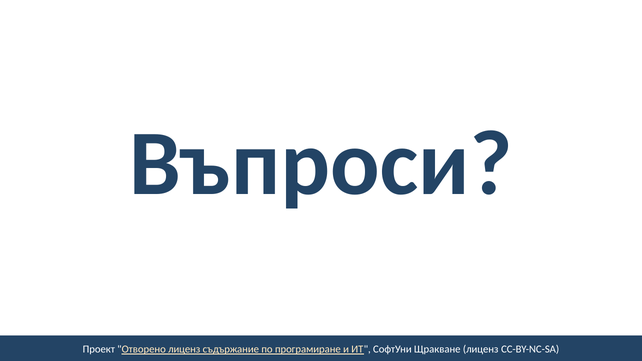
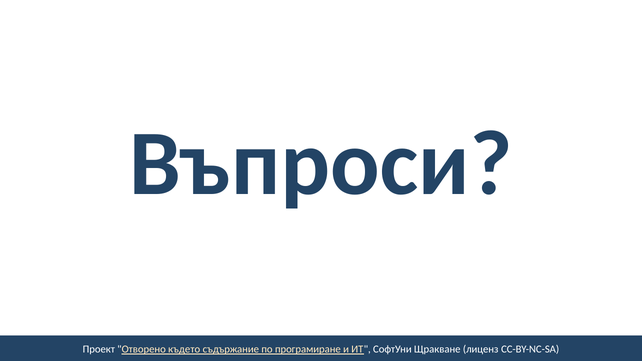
Отворено лиценз: лиценз -> където (184, 349)
